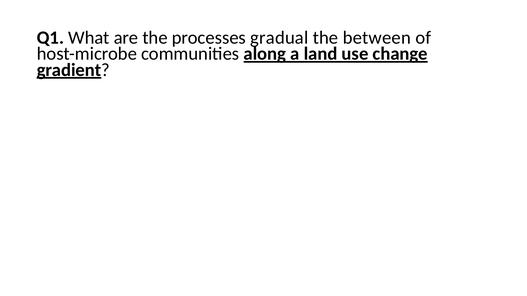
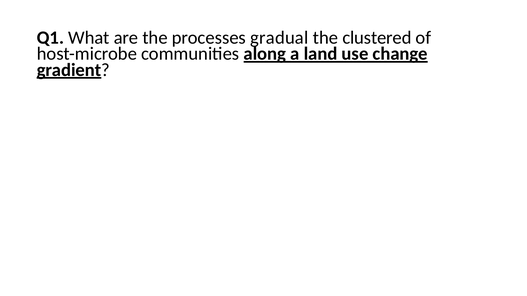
between: between -> clustered (377, 38)
